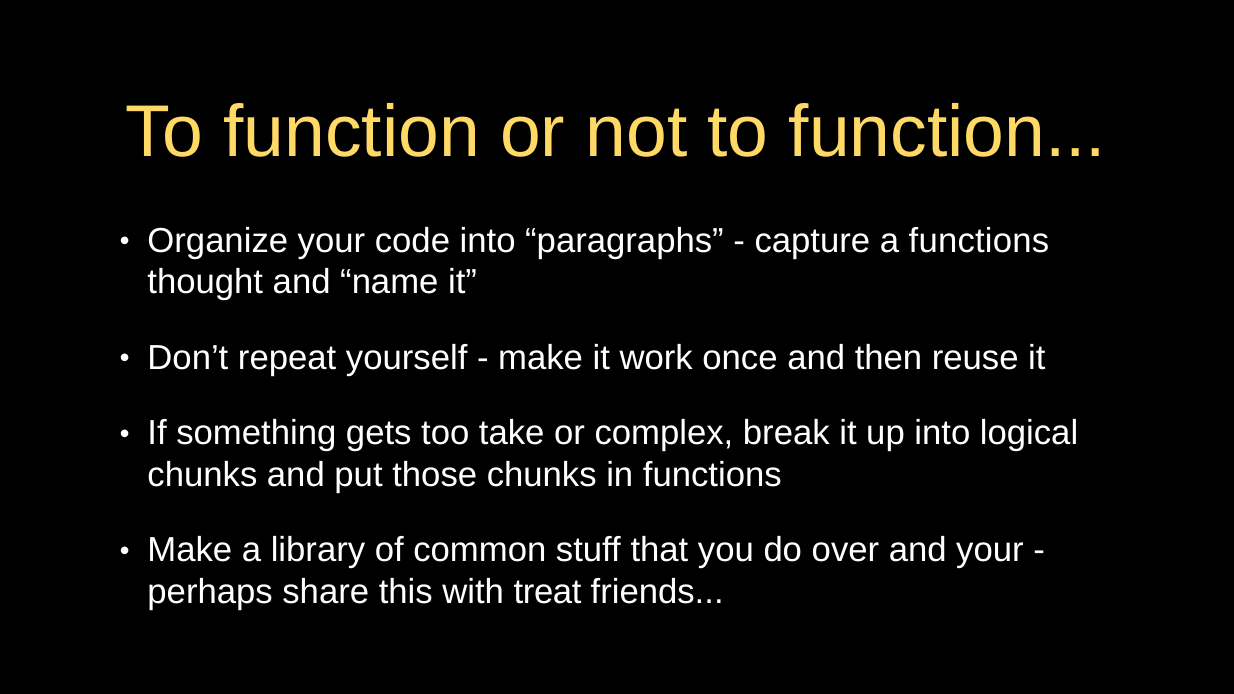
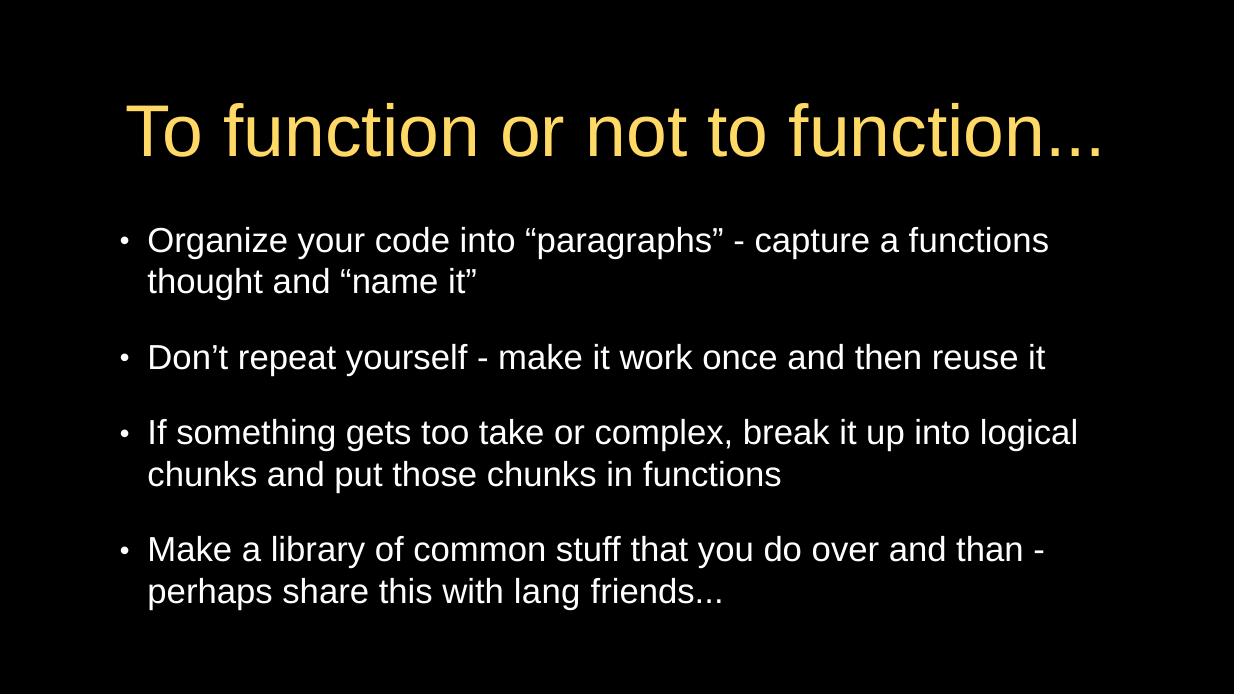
and your: your -> than (990, 550)
treat: treat -> lang (547, 592)
